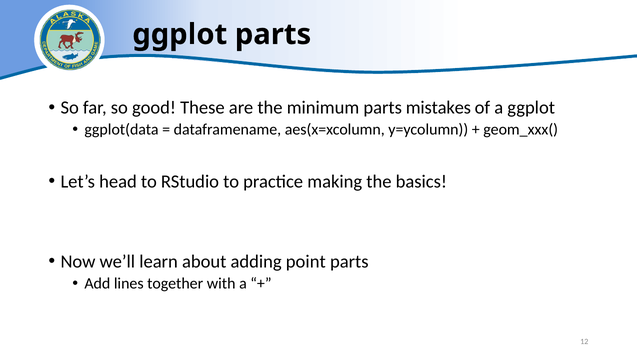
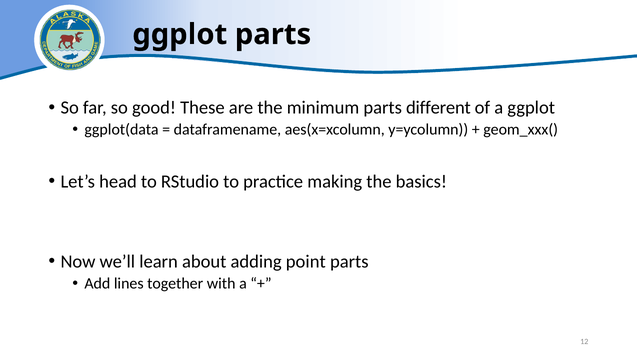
mistakes: mistakes -> different (438, 108)
